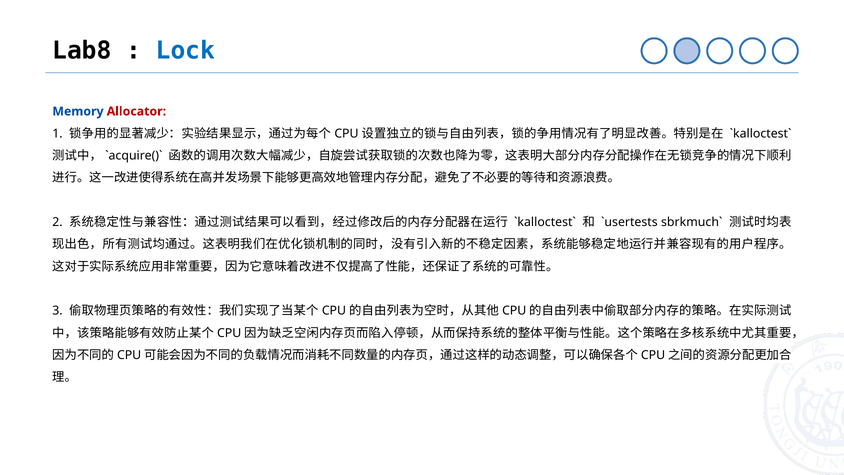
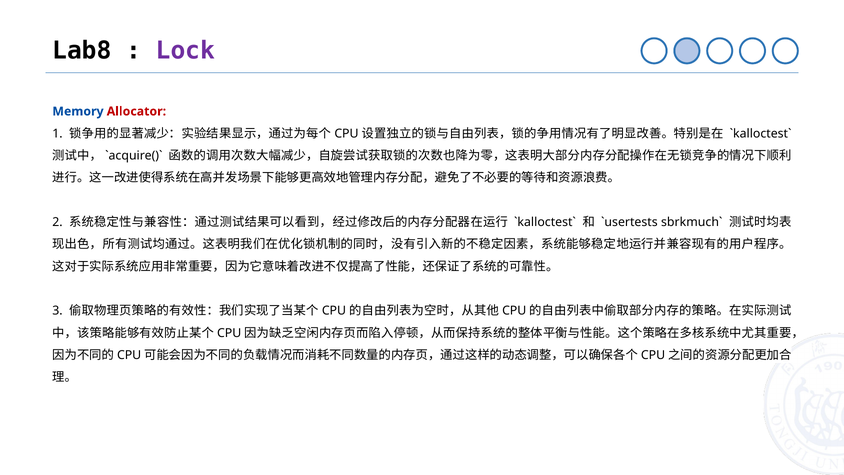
Lock colour: blue -> purple (186, 51)
